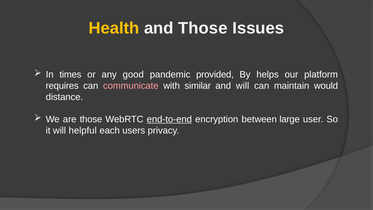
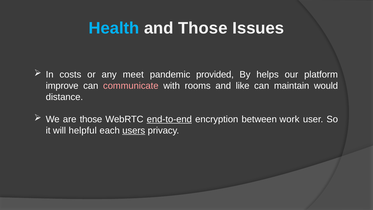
Health colour: yellow -> light blue (114, 28)
times: times -> costs (70, 74)
good: good -> meet (133, 74)
requires: requires -> improve (62, 86)
similar: similar -> rooms (198, 86)
and will: will -> like (243, 86)
large: large -> work (289, 119)
users underline: none -> present (134, 130)
